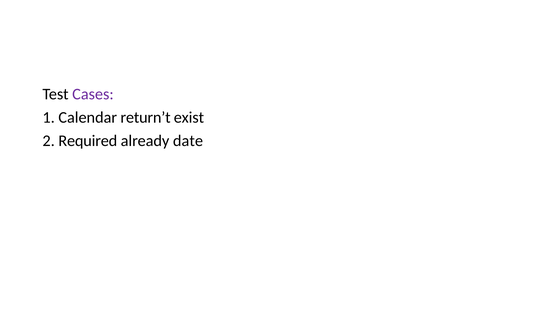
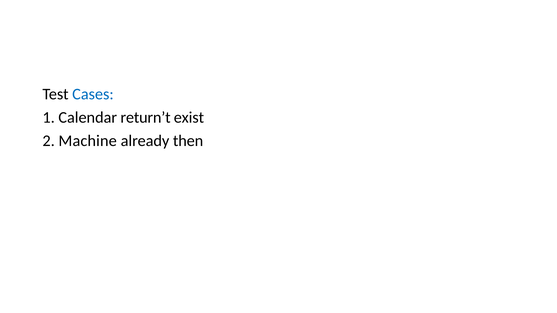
Cases colour: purple -> blue (93, 94)
Required: Required -> Machine (88, 141)
date: date -> then (188, 141)
